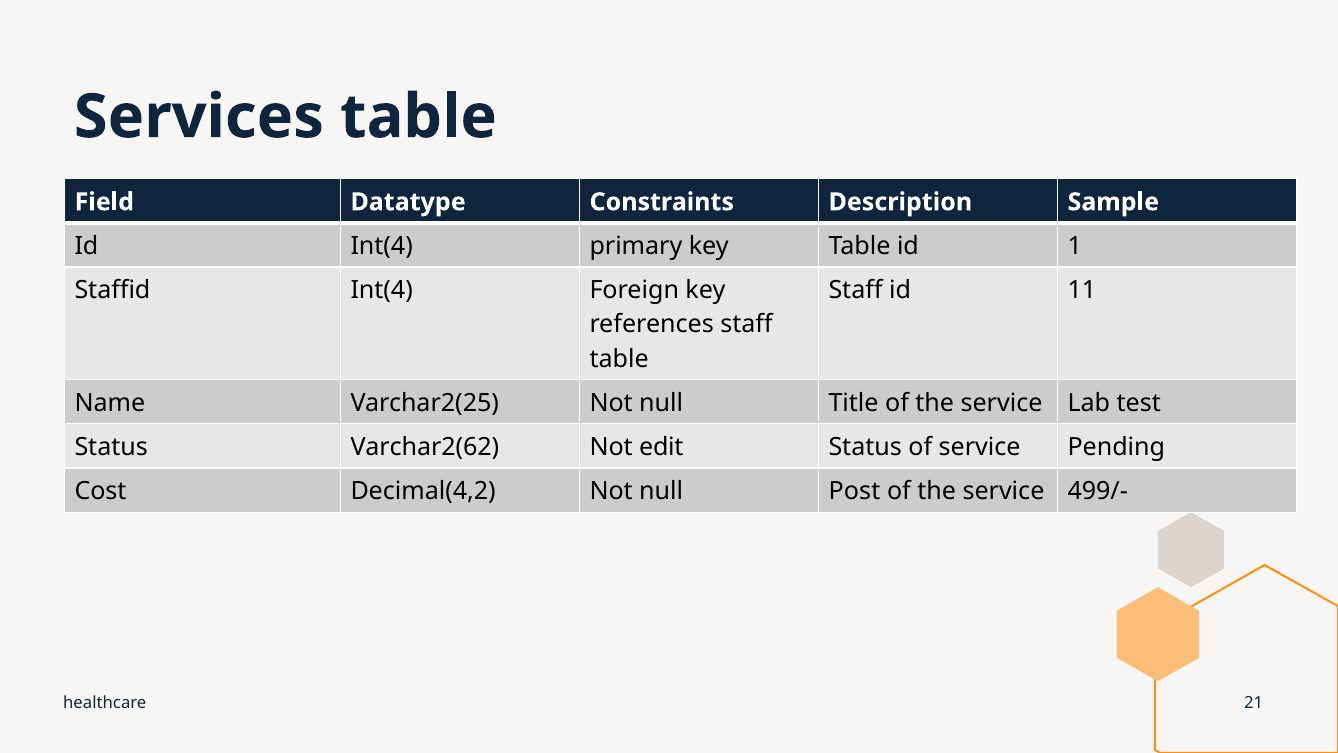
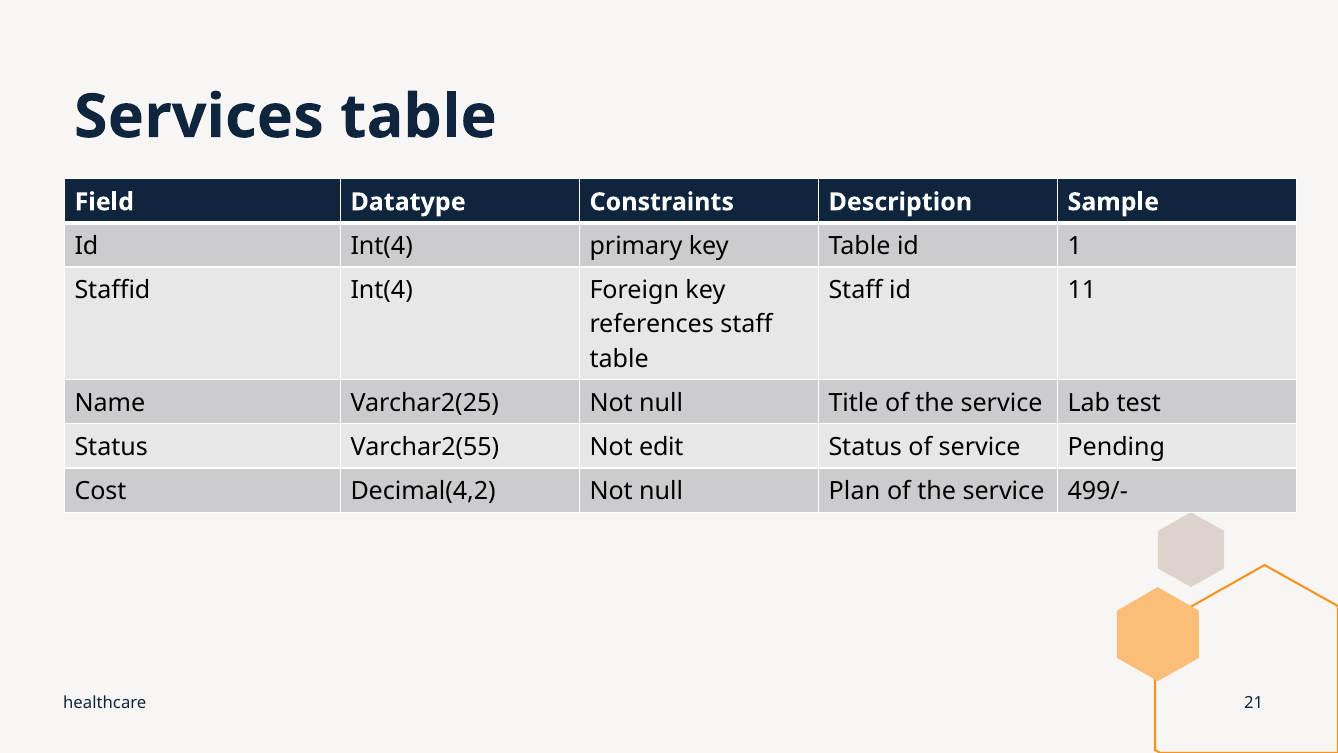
Varchar2(62: Varchar2(62 -> Varchar2(55 (425, 447)
Post: Post -> Plan (854, 491)
